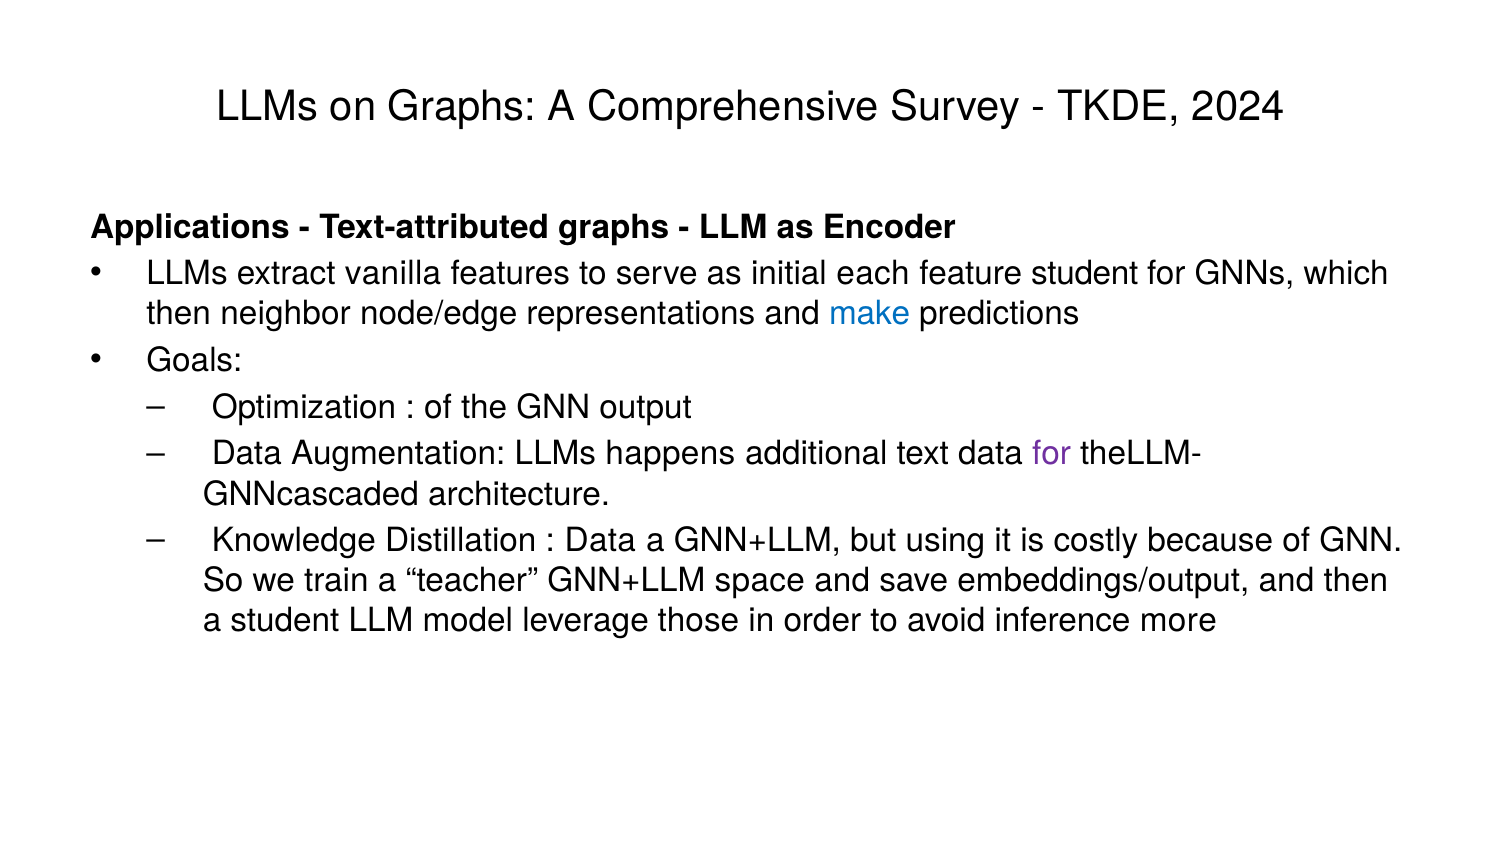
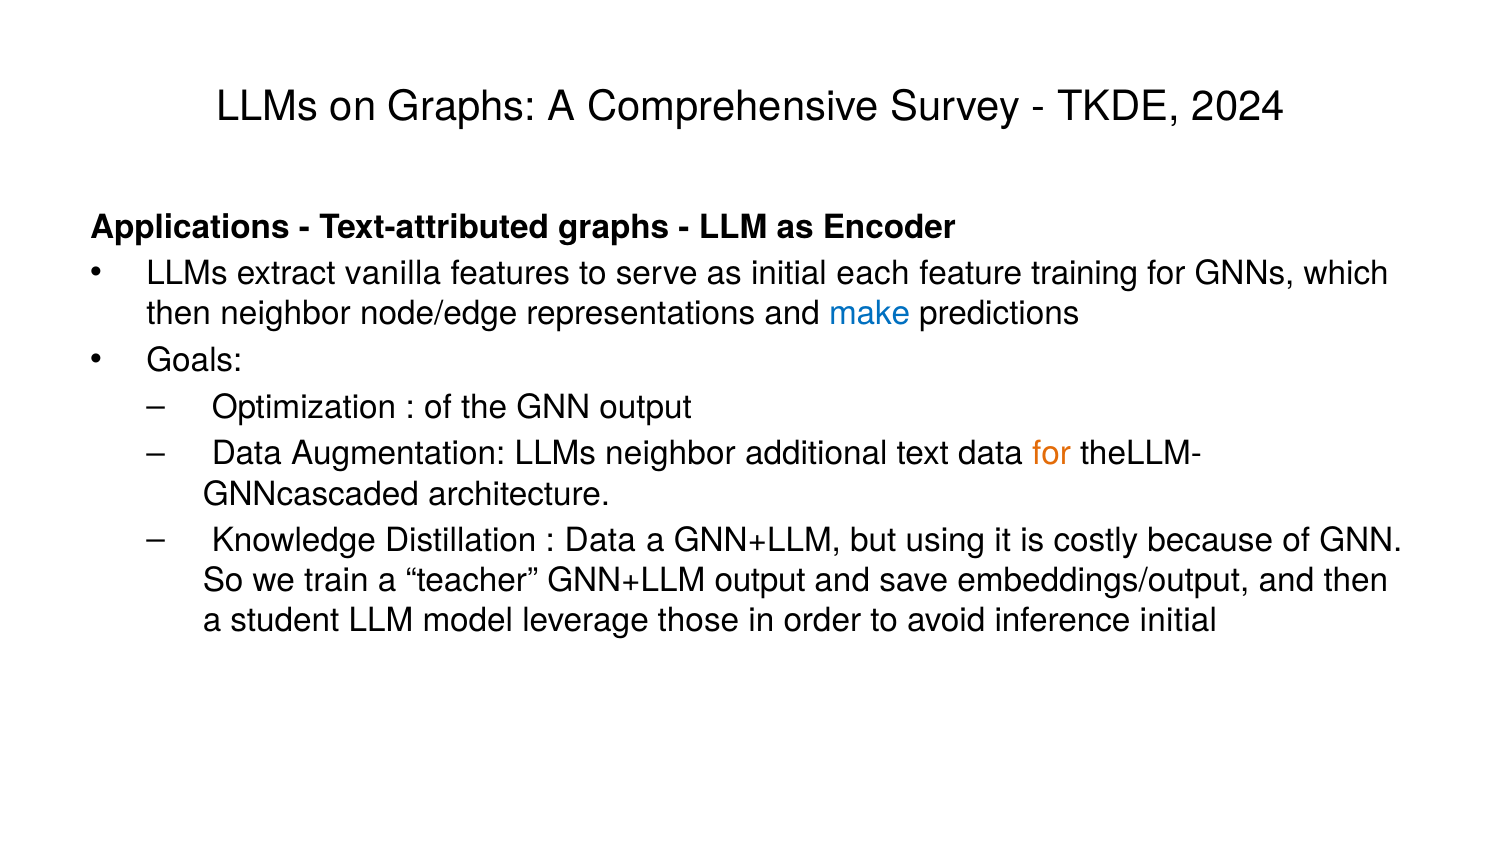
feature student: student -> training (1085, 274)
LLMs happens: happens -> neighbor (671, 454)
for colour: purple -> orange (1052, 454)
GNN+LLM space: space -> output (760, 581)
inference more: more -> initial (1178, 621)
